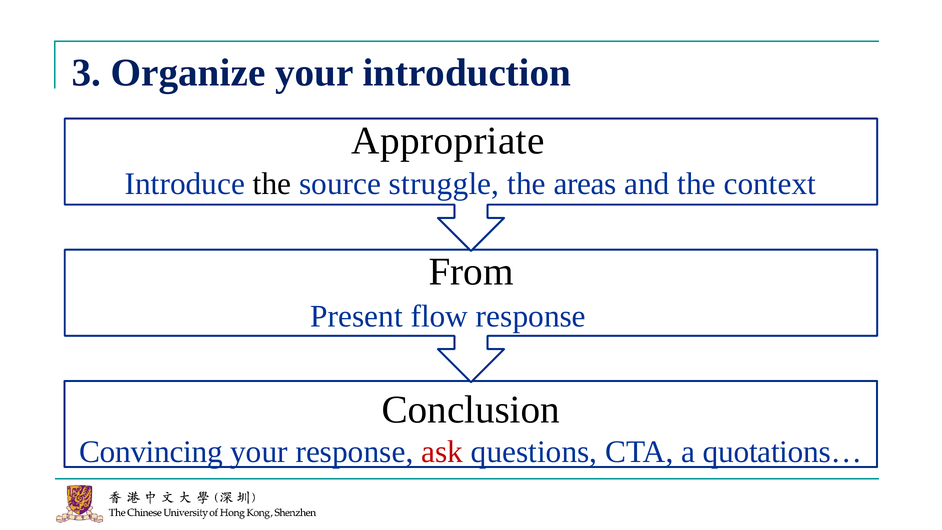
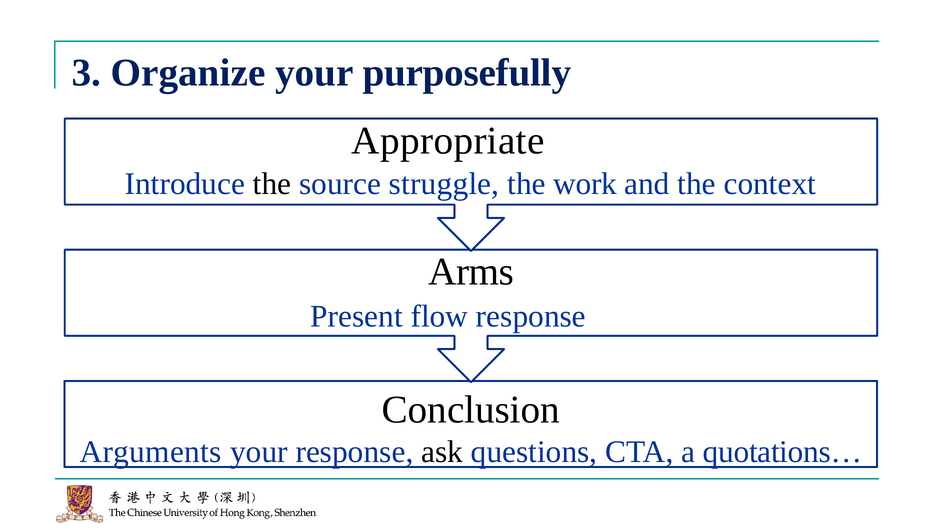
introduction: introduction -> purposefully (467, 73)
areas: areas -> work (585, 184)
From: From -> Arms (471, 272)
Convincing: Convincing -> Arguments (151, 452)
ask colour: red -> black (442, 452)
